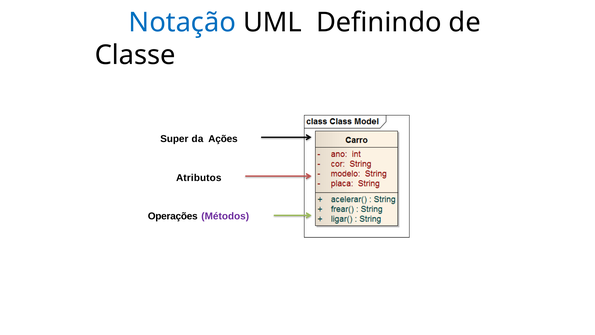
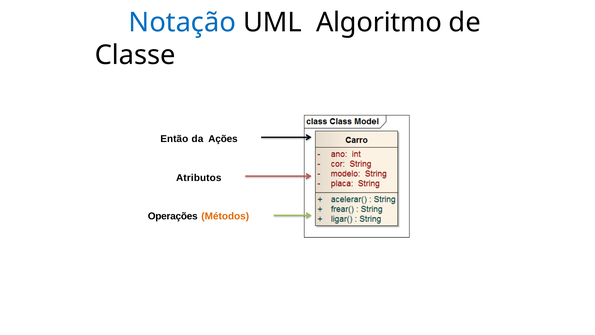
Definindo: Definindo -> Algoritmo (379, 22)
Super: Super -> Então (174, 139)
Métodos colour: purple -> orange (225, 216)
